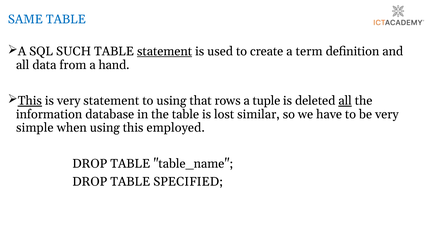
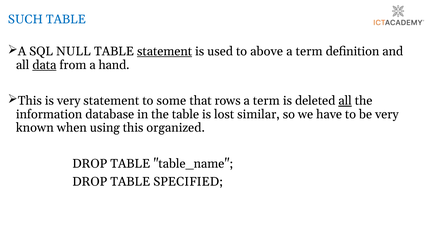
SAME: SAME -> SUCH (25, 19)
SUCH: SUCH -> NULL (73, 51)
create: create -> above (267, 51)
data underline: none -> present (44, 65)
This underline: present -> none (30, 101)
to using: using -> some (171, 101)
tuple: tuple -> term (266, 101)
simple: simple -> known (35, 128)
employed: employed -> organized (176, 128)
